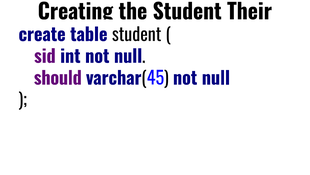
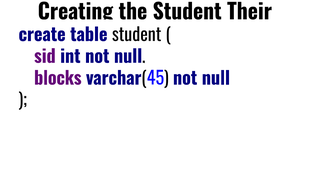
should: should -> blocks (58, 78)
